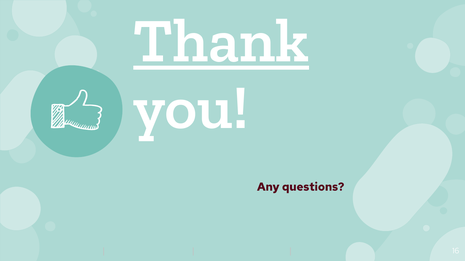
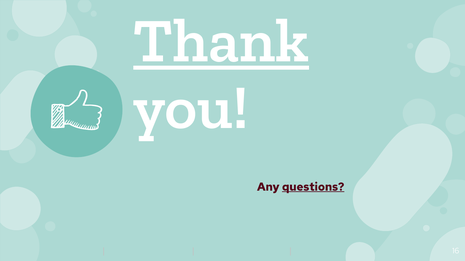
questions underline: none -> present (313, 187)
